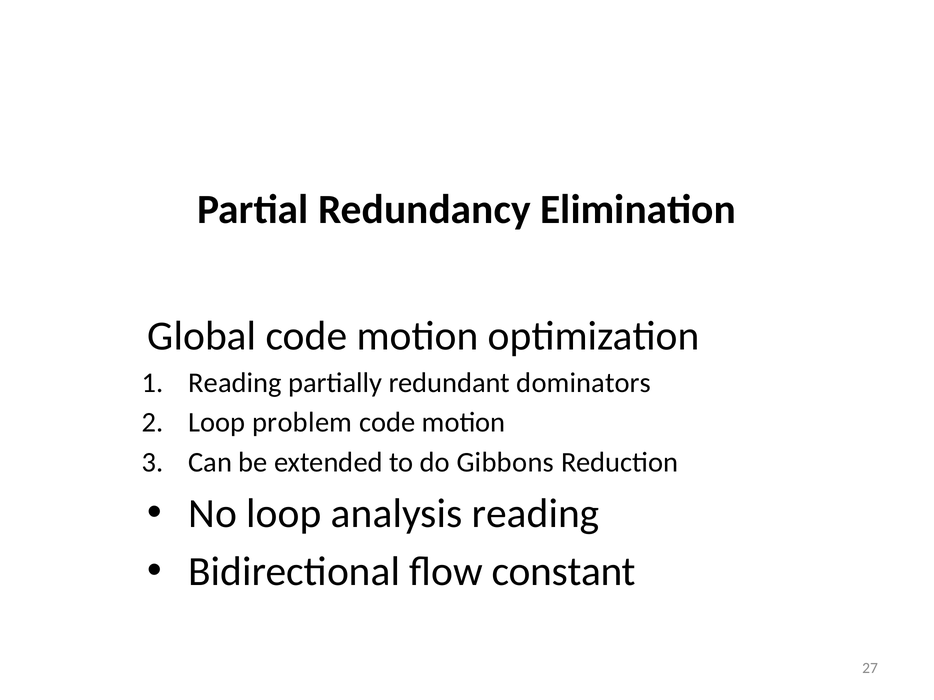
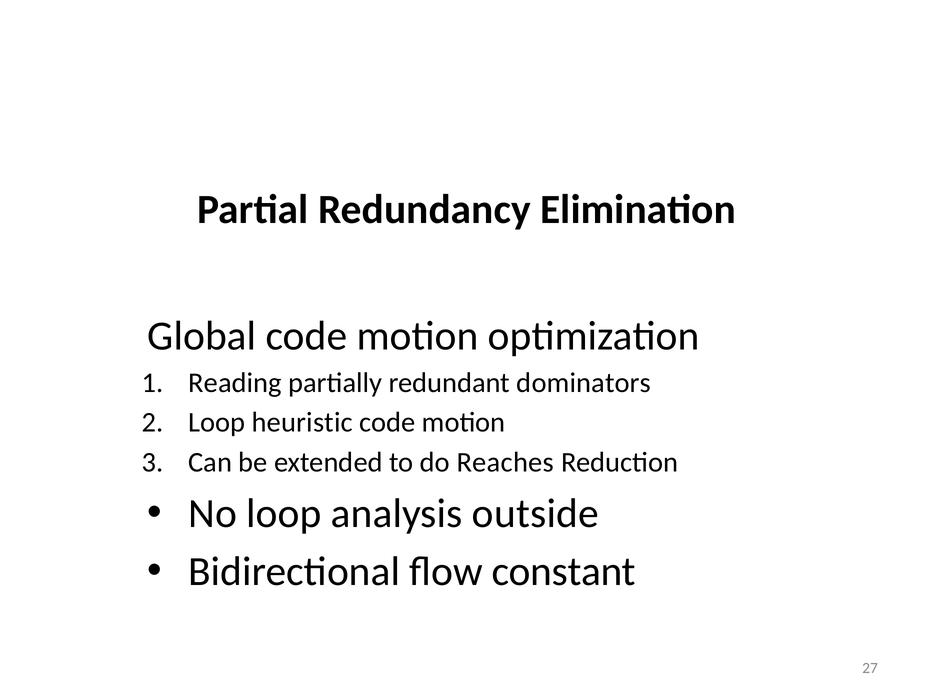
problem: problem -> heuristic (302, 423)
Gibbons: Gibbons -> Reaches (505, 463)
analysis reading: reading -> outside (536, 514)
